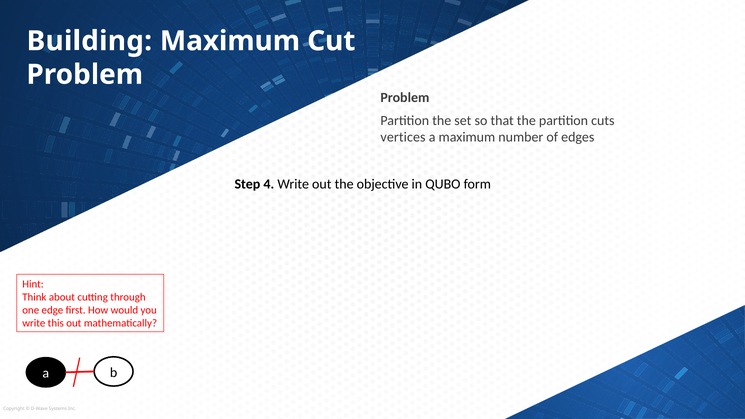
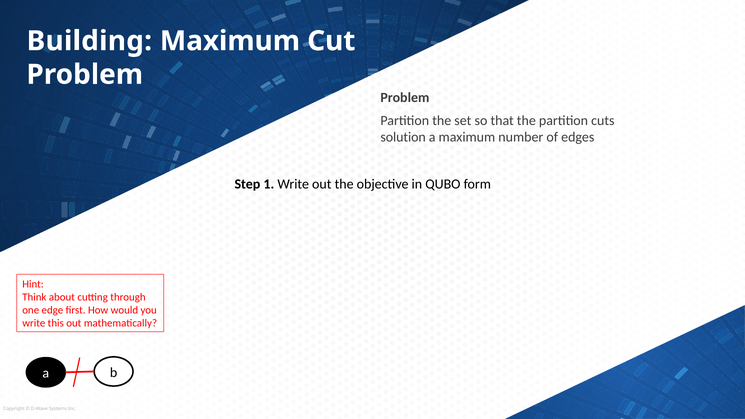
vertices: vertices -> solution (403, 137)
4: 4 -> 1 (269, 184)
